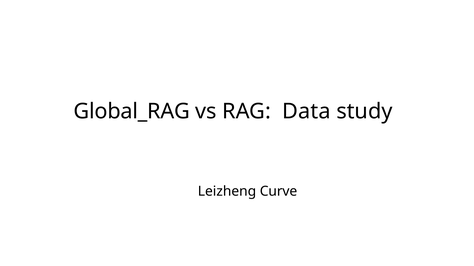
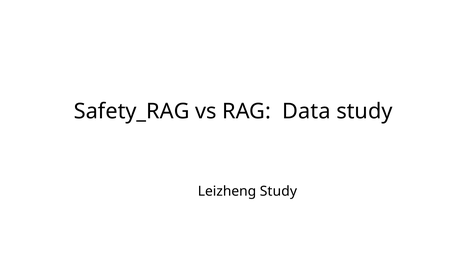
Global_RAG: Global_RAG -> Safety_RAG (132, 112)
Leizheng Curve: Curve -> Study (278, 192)
